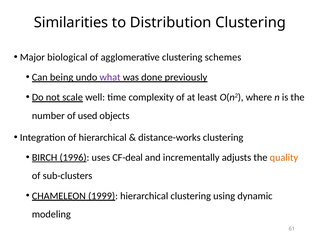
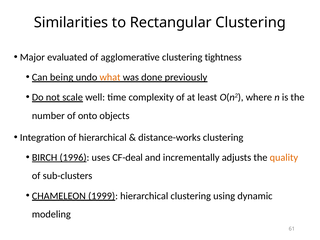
Distribution: Distribution -> Rectangular (171, 23)
biological: biological -> evaluated (67, 57)
schemes: schemes -> tightness (223, 57)
what colour: purple -> orange (110, 77)
used: used -> onto (88, 116)
